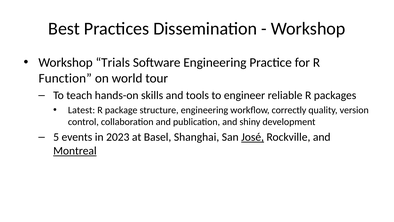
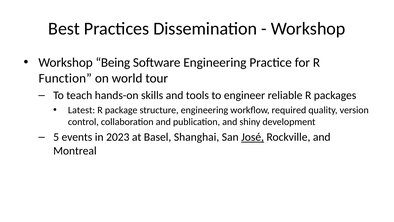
Trials: Trials -> Being (113, 62)
correctly: correctly -> required (289, 110)
Montreal underline: present -> none (75, 151)
